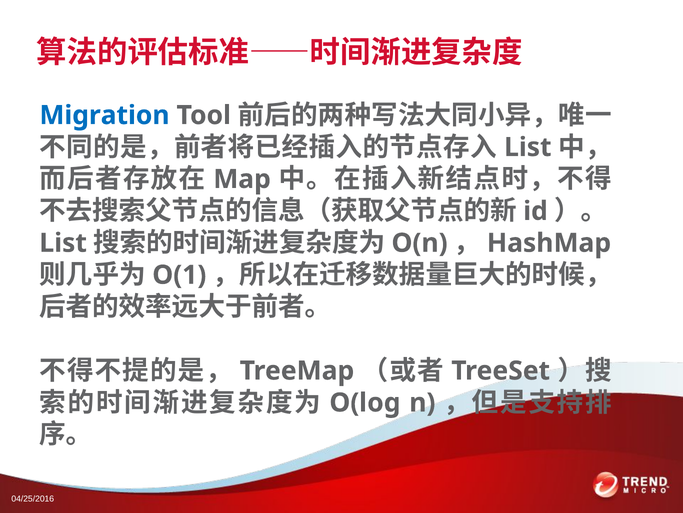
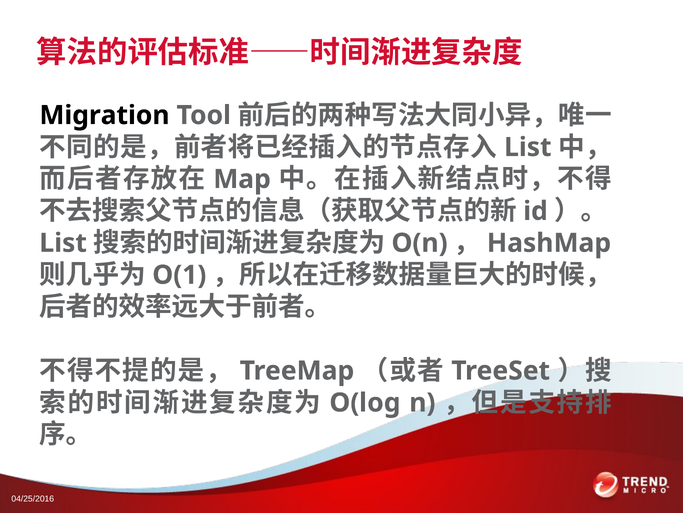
Migration colour: blue -> black (104, 115)
